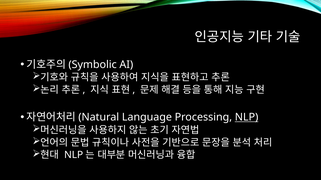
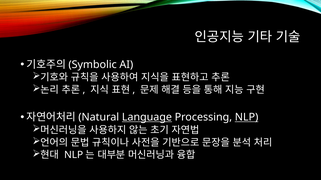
Language underline: none -> present (147, 118)
